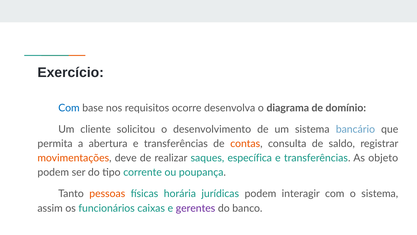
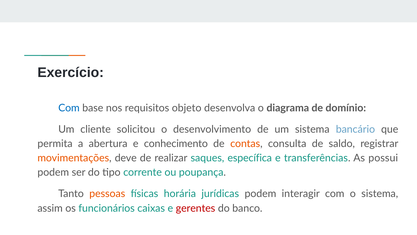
ocorre: ocorre -> objeto (187, 108)
abertura e transferências: transferências -> conhecimento (176, 143)
objeto: objeto -> possui (383, 158)
gerentes colour: purple -> red (196, 208)
